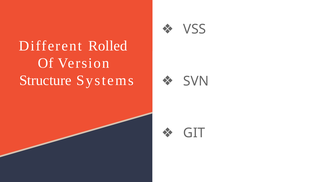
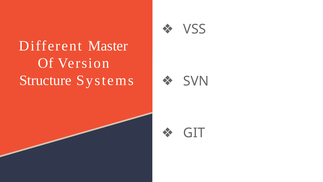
Rolled: Rolled -> Master (108, 46)
